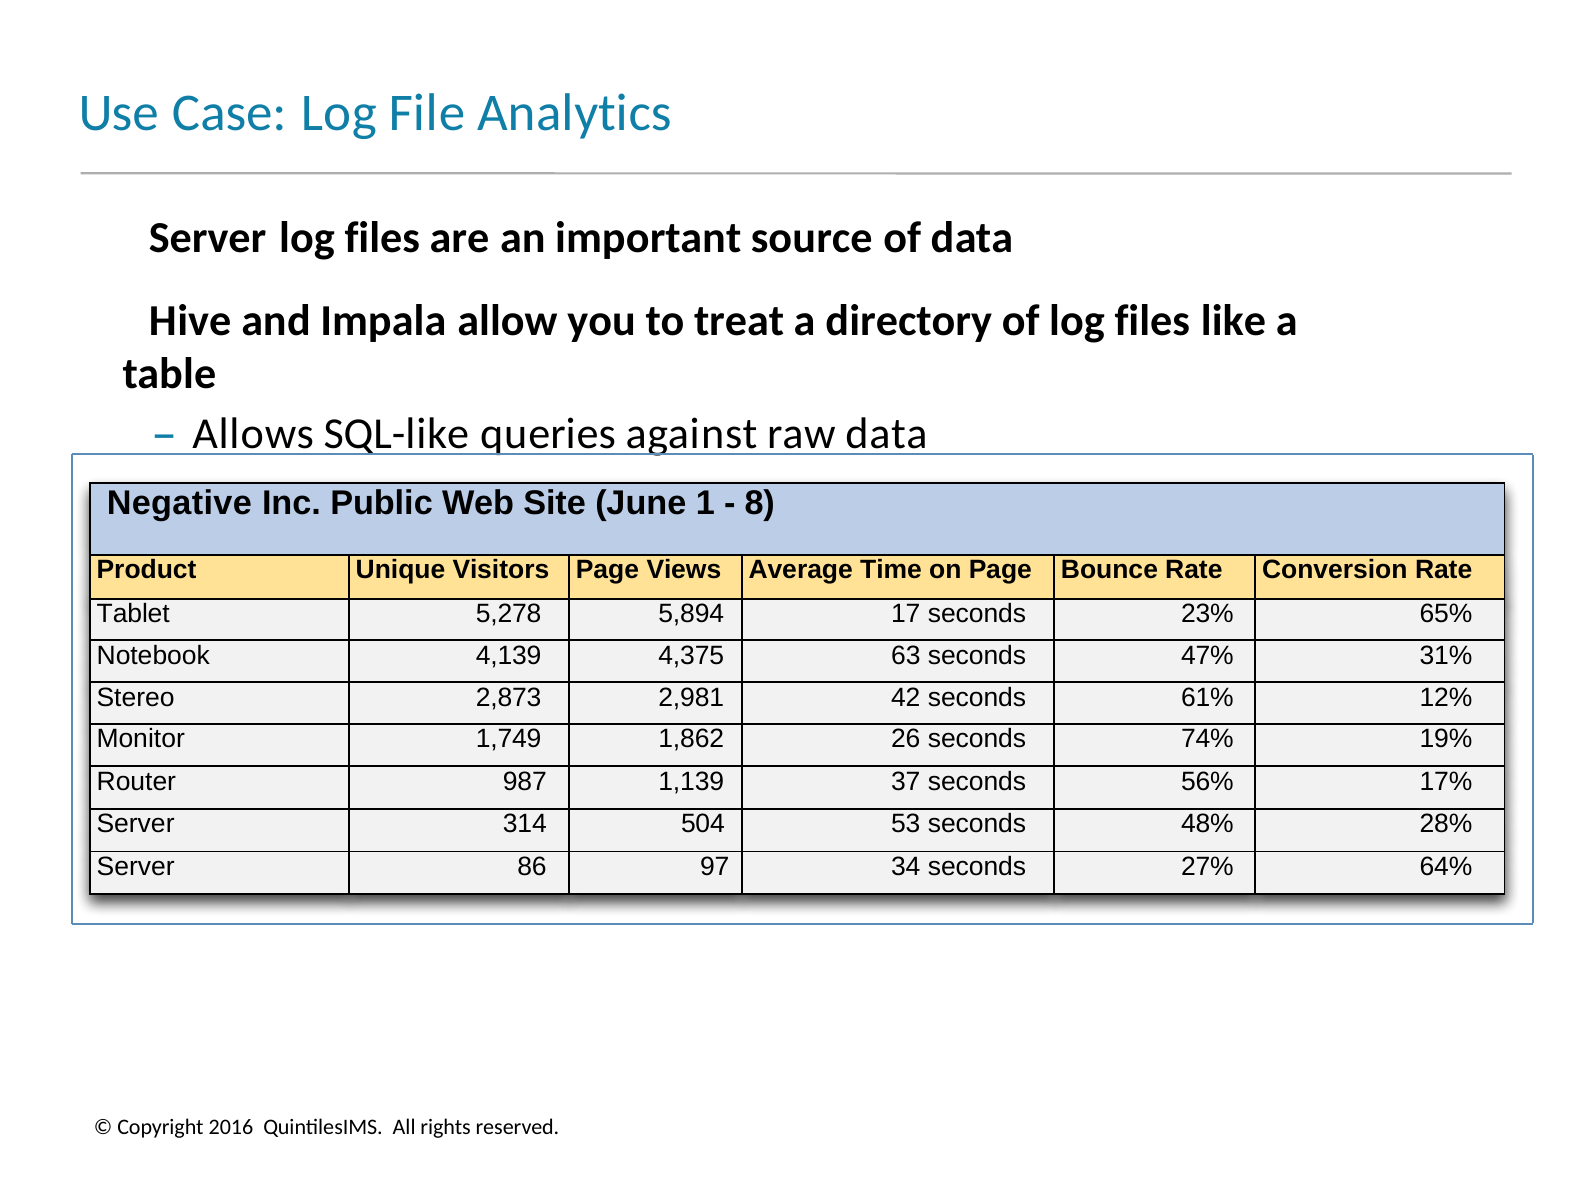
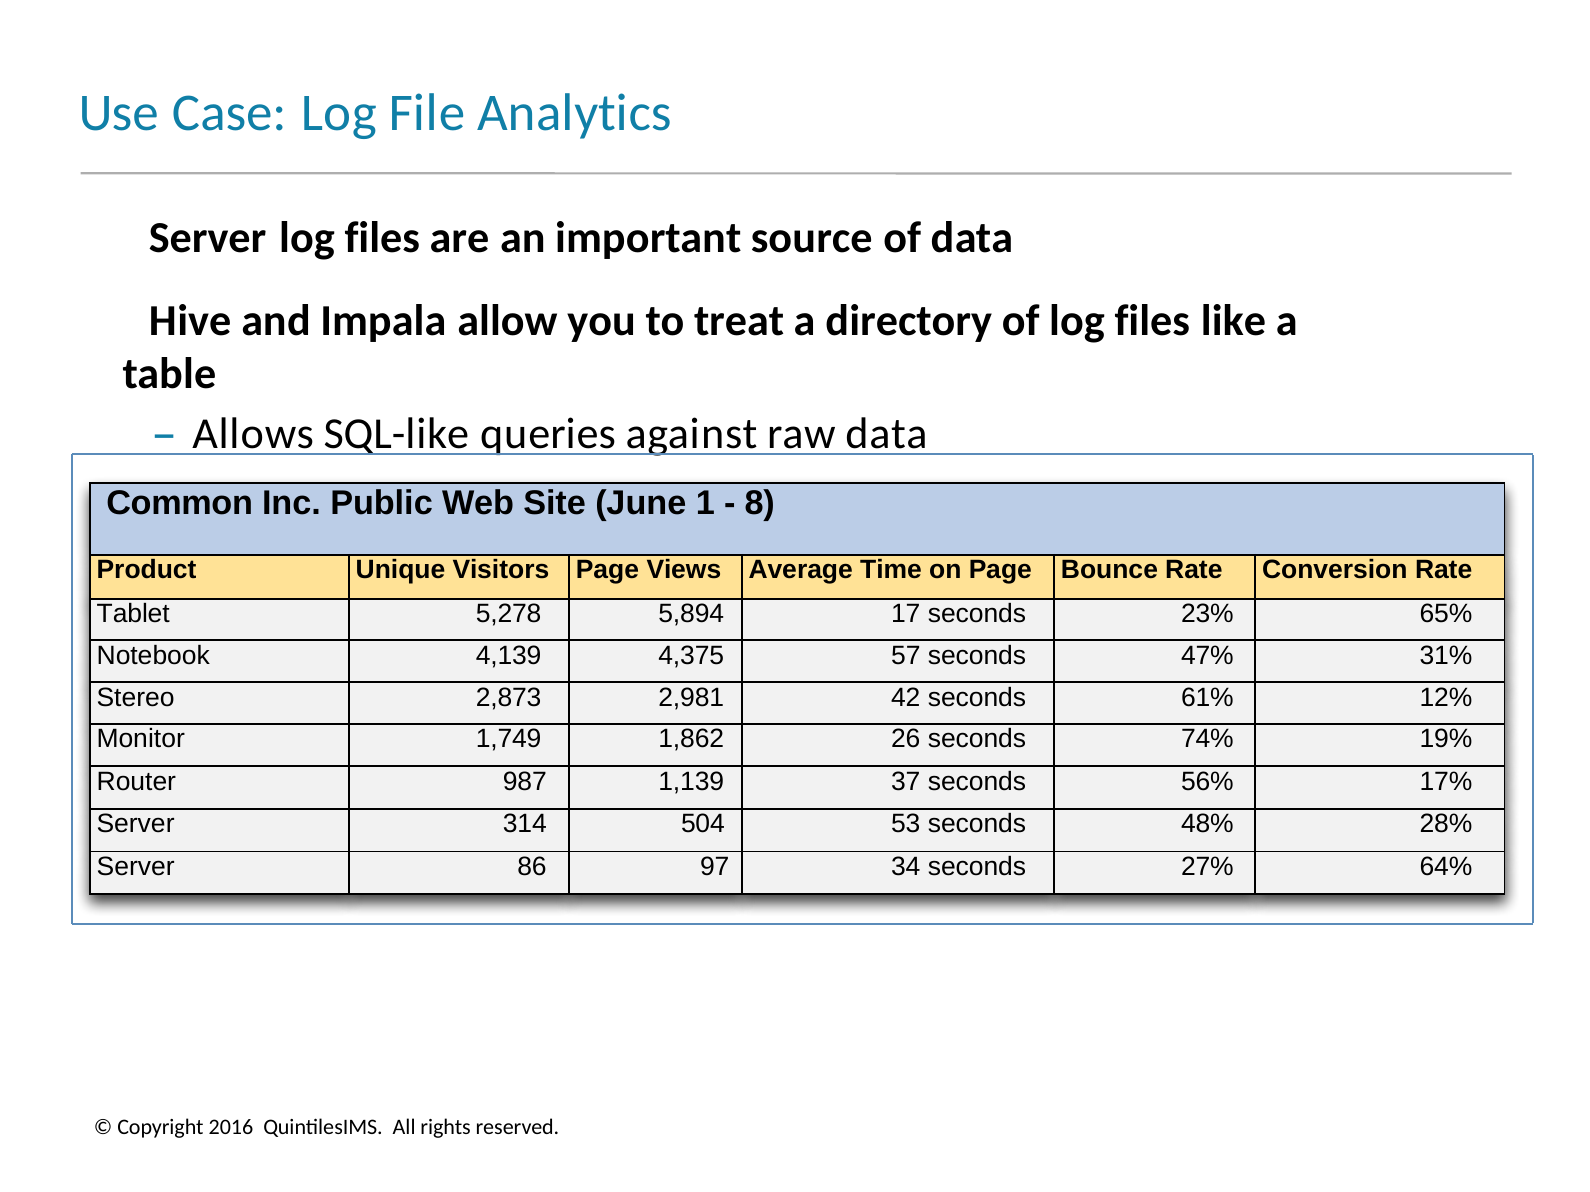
Negative: Negative -> Common (180, 503)
63: 63 -> 57 (906, 656)
